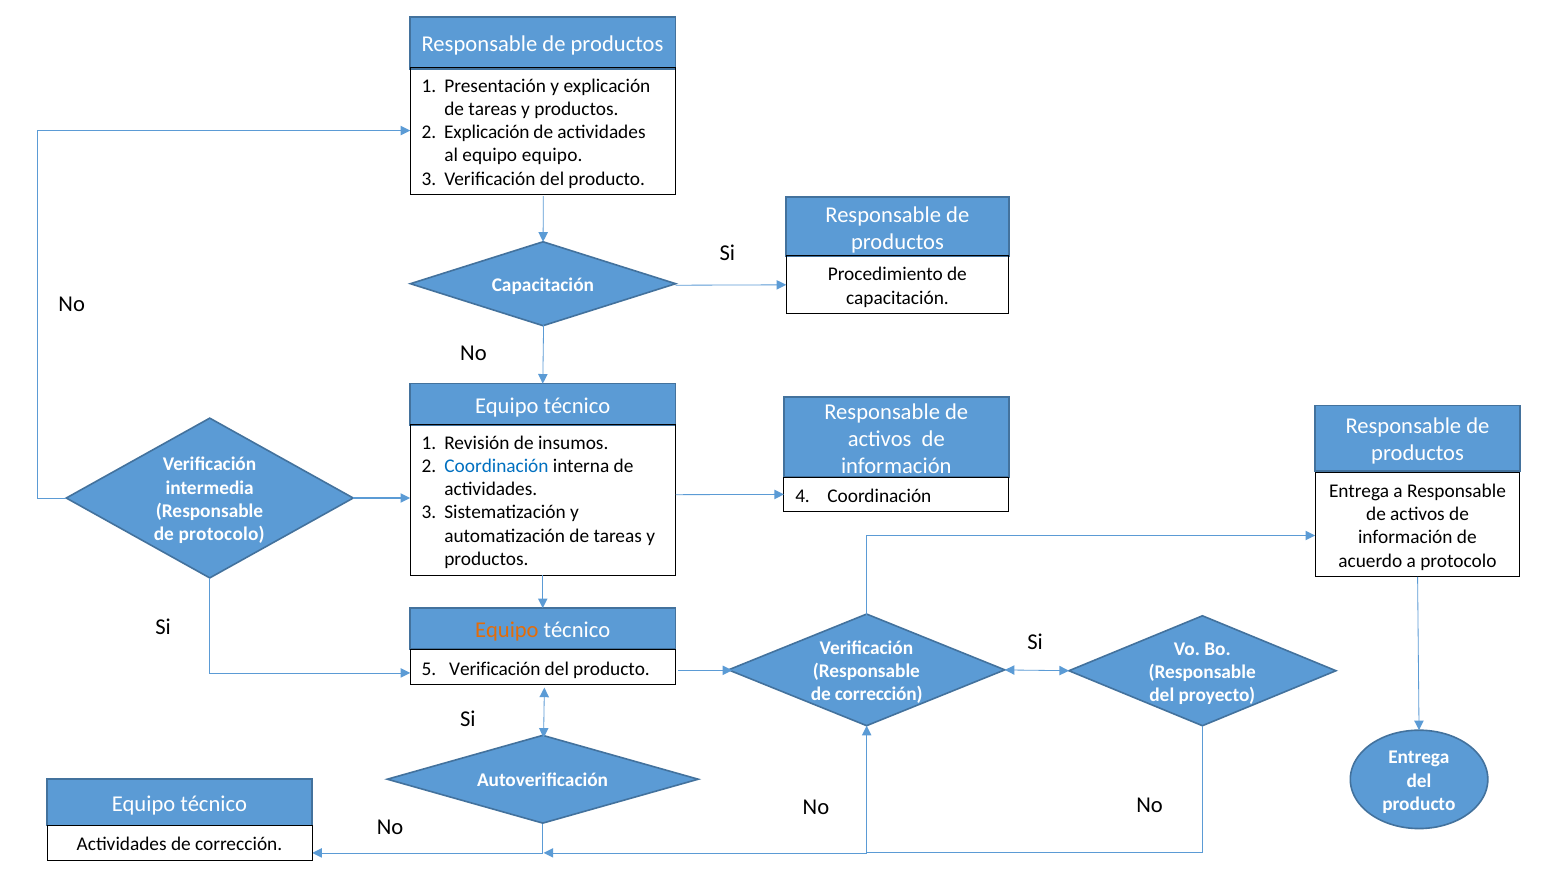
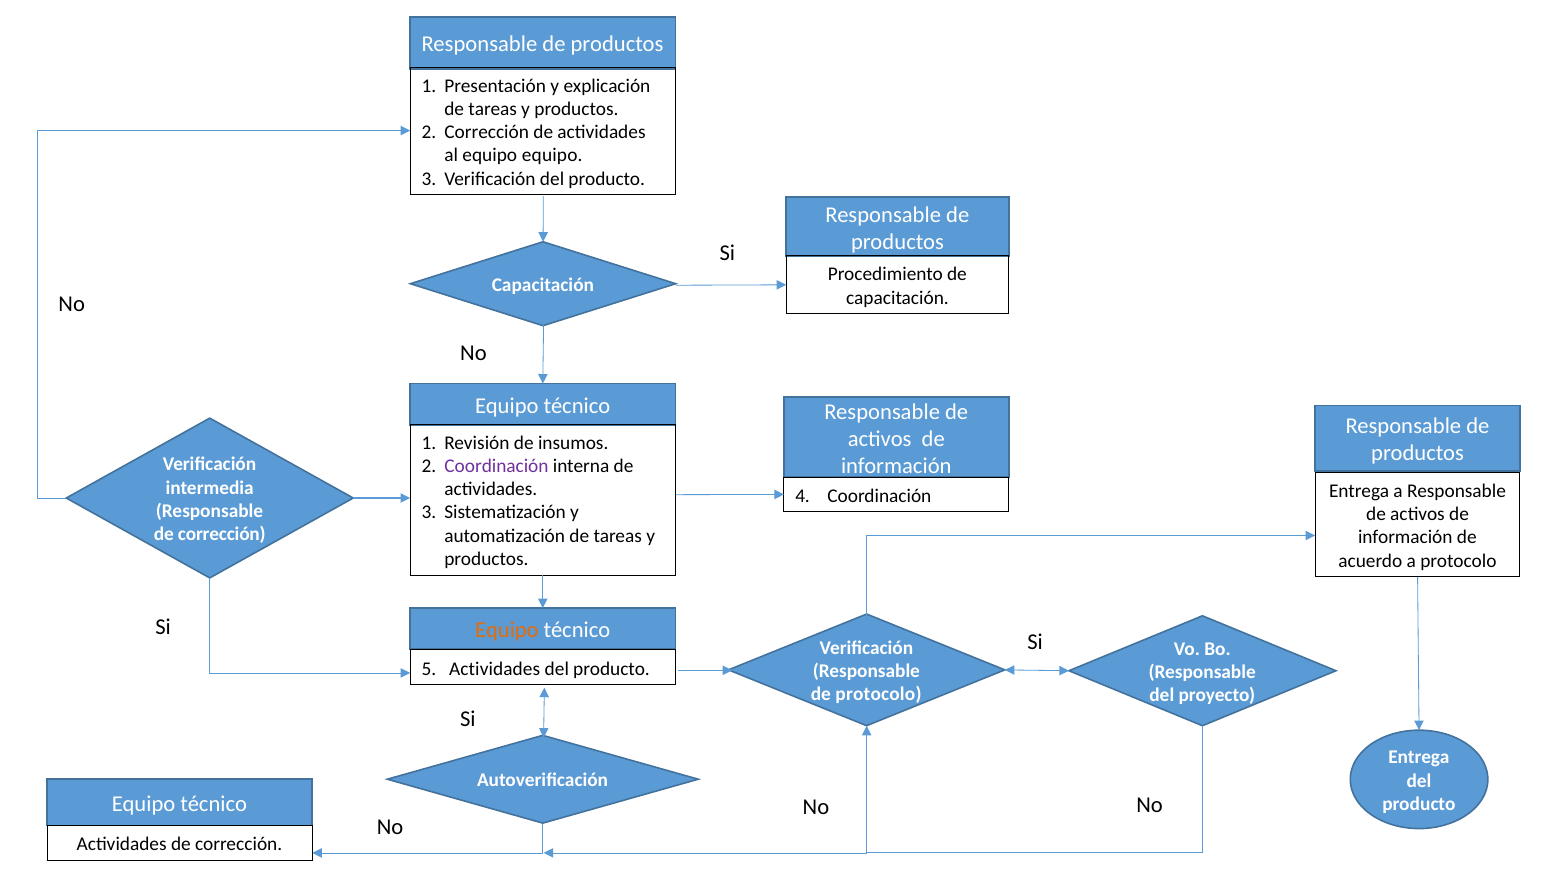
Explicación: Explicación -> Corrección (487, 132)
Coordinación colour: blue -> purple (496, 466)
protocolo: protocolo -> corrección (222, 534)
5 Verificación: Verificación -> Actividades (495, 668)
corrección: corrección -> protocolo (878, 694)
